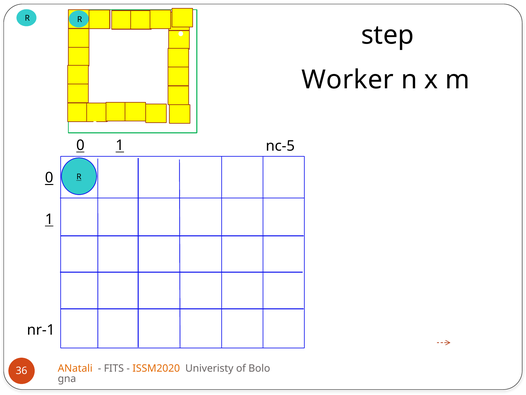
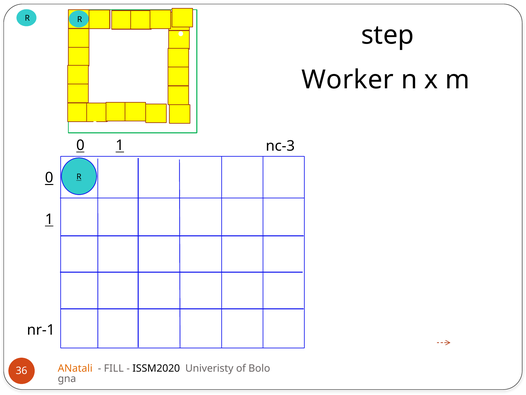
nc-5: nc-5 -> nc-3 (280, 146)
FITS: FITS -> FILL (114, 368)
ISSM2020 colour: orange -> black (156, 368)
